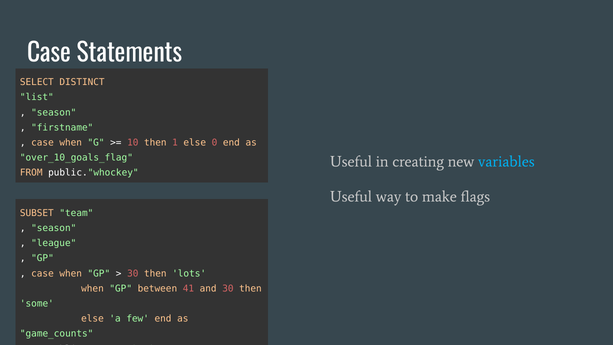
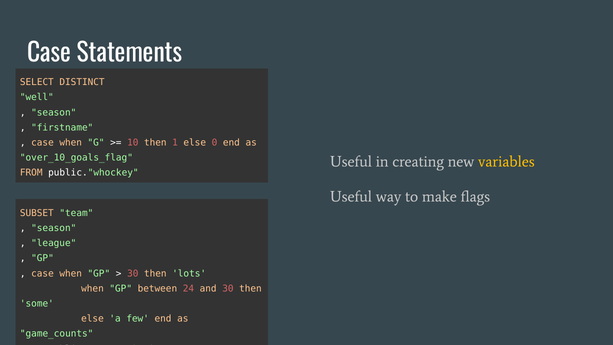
list: list -> well (37, 97)
variables colour: light blue -> yellow (506, 162)
41: 41 -> 24 (188, 288)
